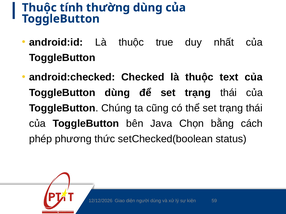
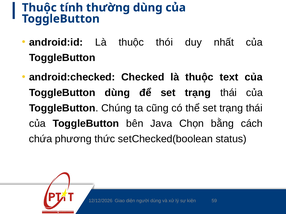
true: true -> thói (164, 42)
phép: phép -> chứa (41, 139)
